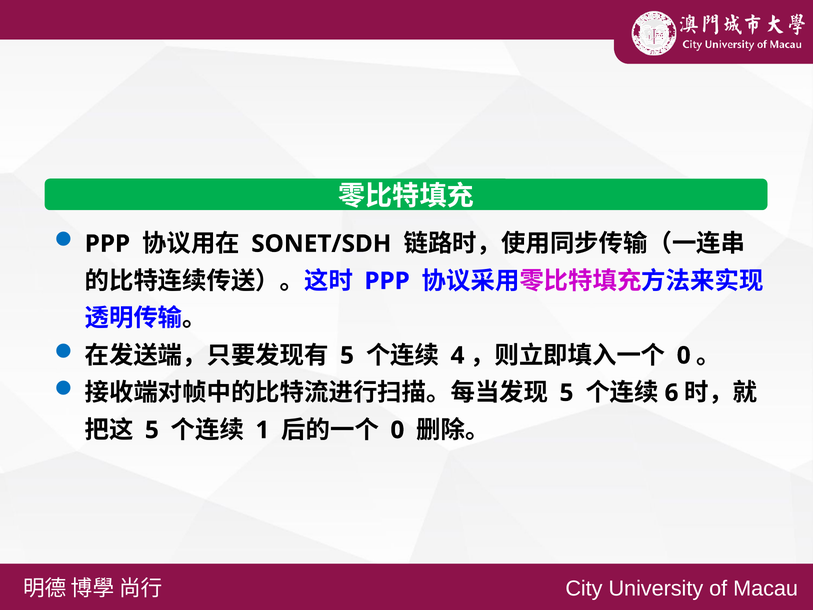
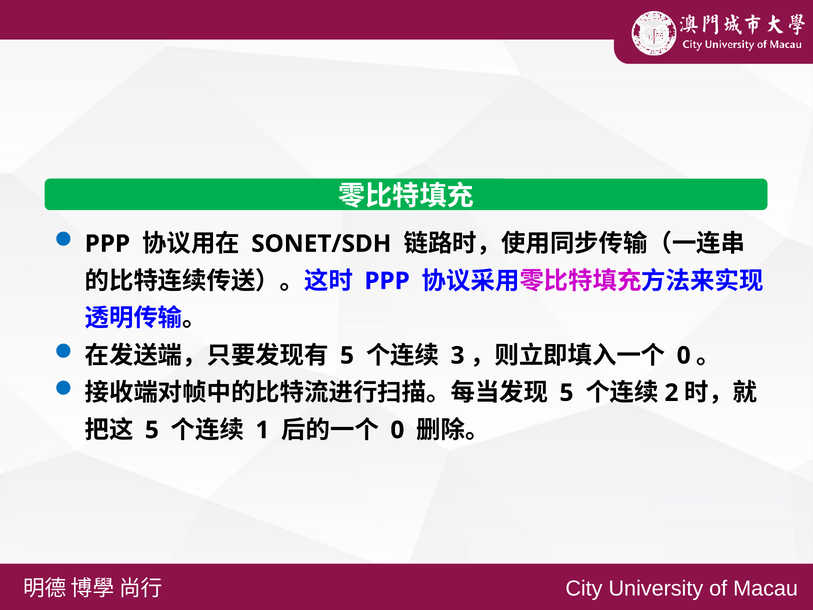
4: 4 -> 3 (458, 355)
6: 6 -> 2 (672, 393)
